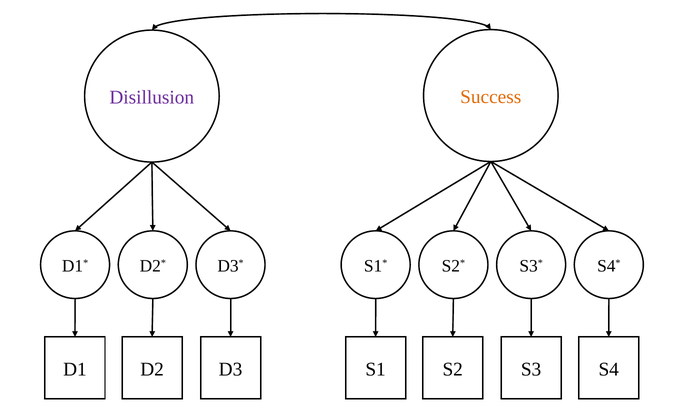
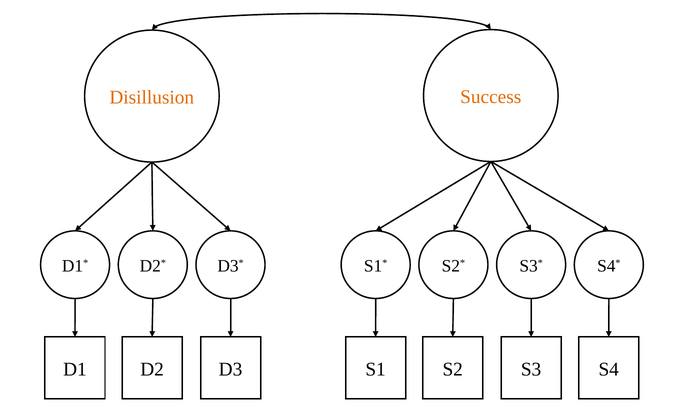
Disillusion colour: purple -> orange (152, 97)
